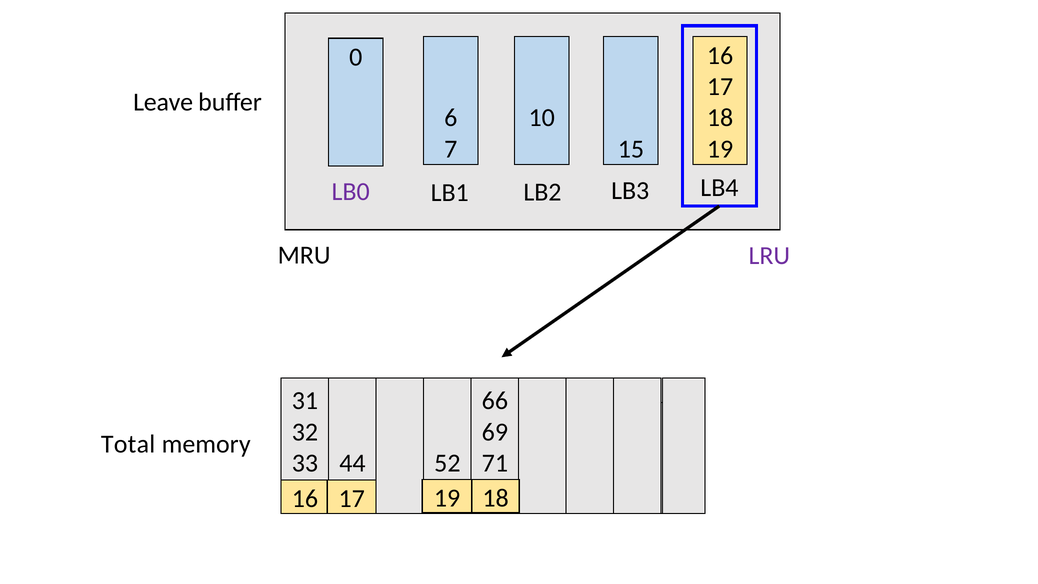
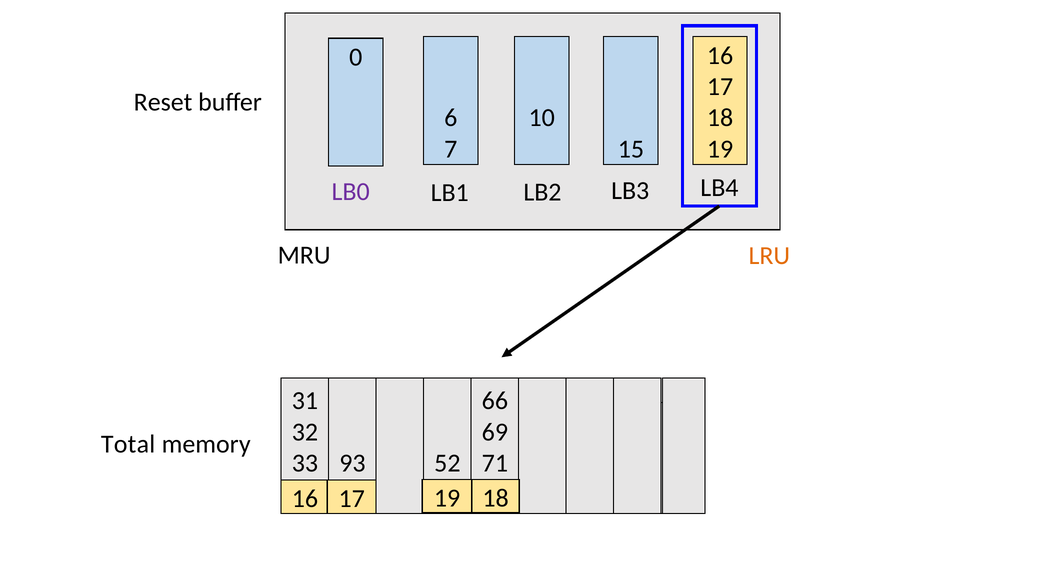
Leave: Leave -> Reset (163, 102)
LRU colour: purple -> orange (769, 256)
44: 44 -> 93 (352, 463)
